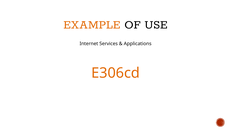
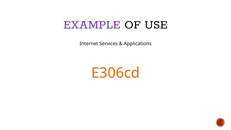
EXAMPLE colour: orange -> purple (92, 24)
